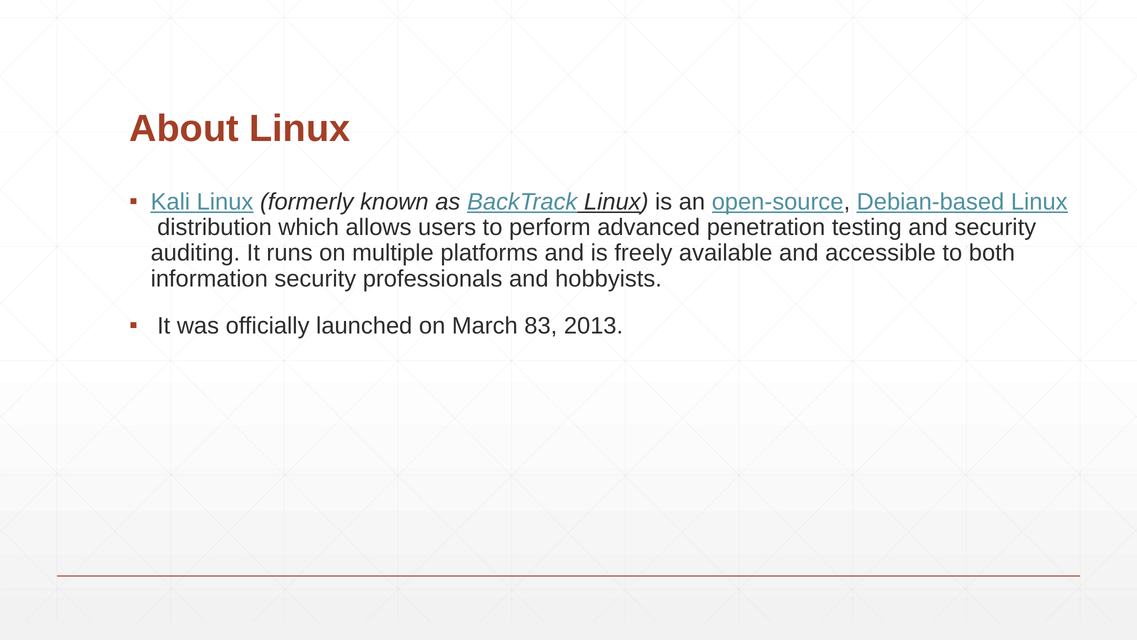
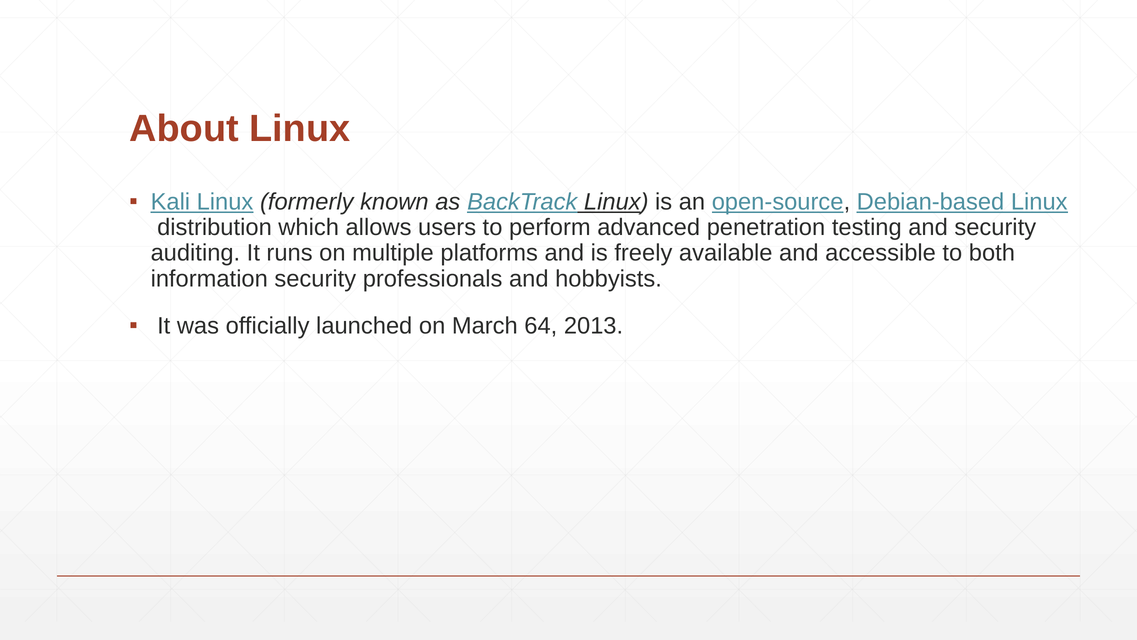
83: 83 -> 64 (541, 325)
